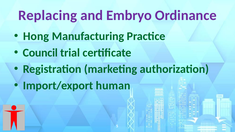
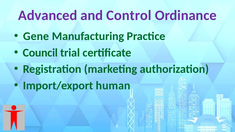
Replacing: Replacing -> Advanced (48, 15)
Embryo: Embryo -> Control (129, 15)
Hong: Hong -> Gene (36, 36)
